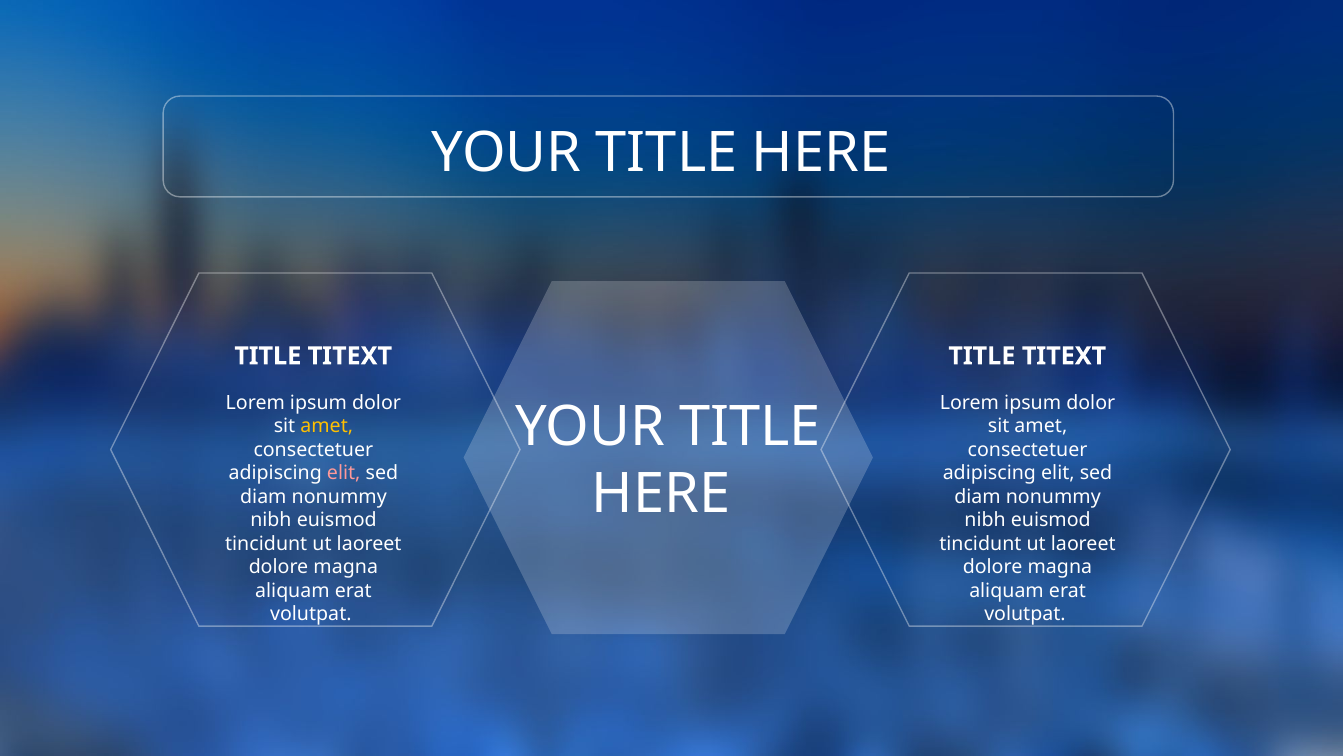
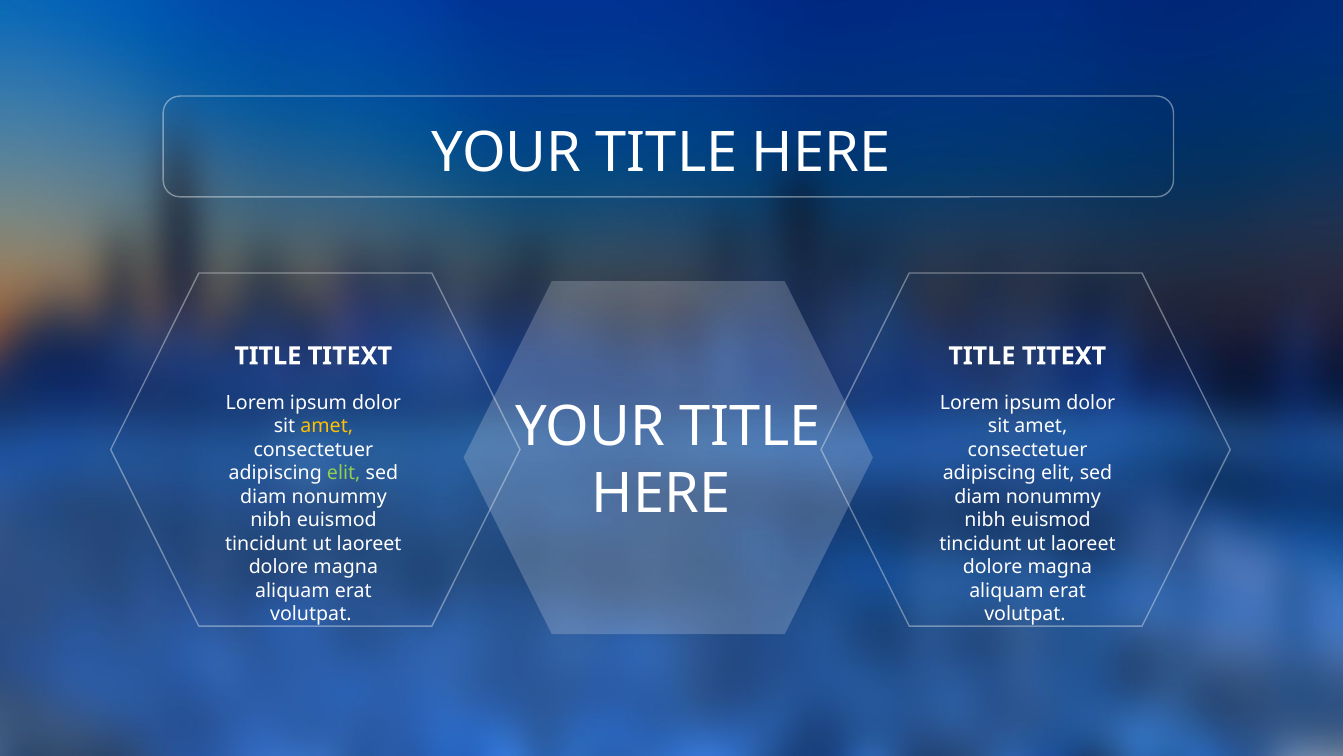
elit colour: pink -> light green (344, 473)
